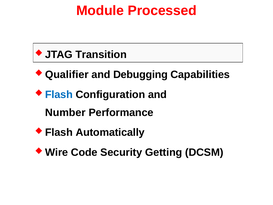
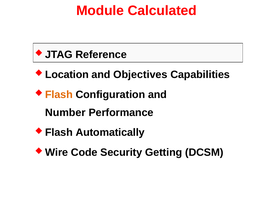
Processed: Processed -> Calculated (162, 11)
Transition: Transition -> Reference (101, 55)
Qualifier: Qualifier -> Location (67, 75)
Debugging: Debugging -> Objectives (140, 75)
Flash colour: blue -> orange (59, 95)
